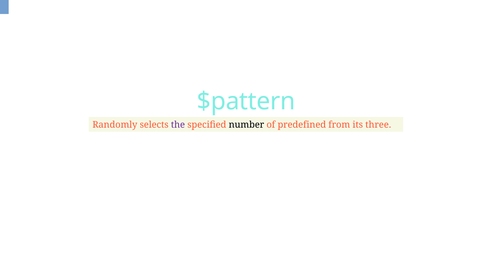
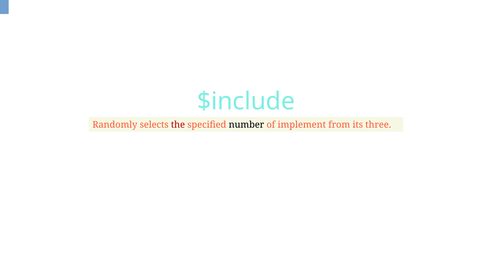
$pattern: $pattern -> $include (246, 101)
the colour: purple -> red (178, 125)
predefined: predefined -> implement (302, 125)
